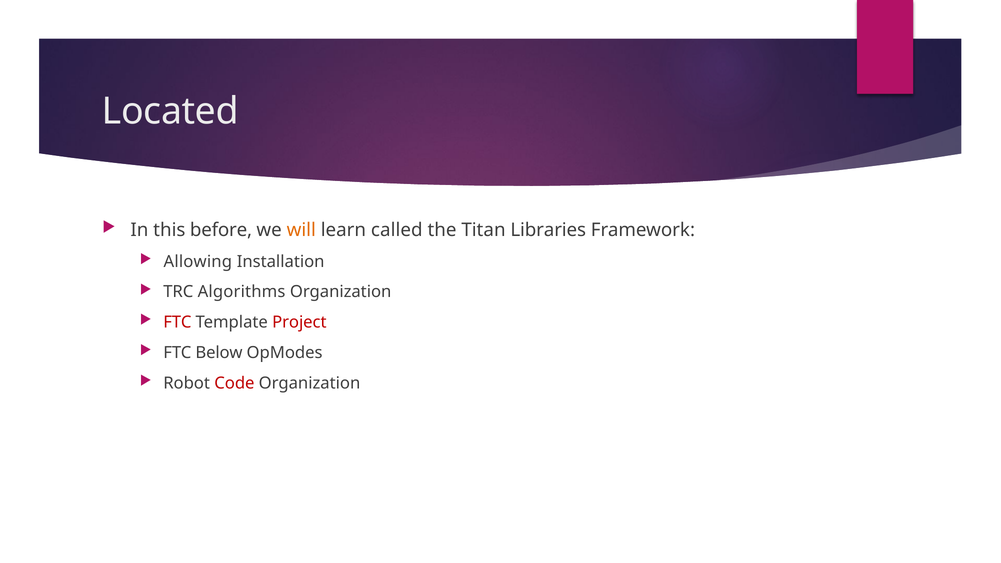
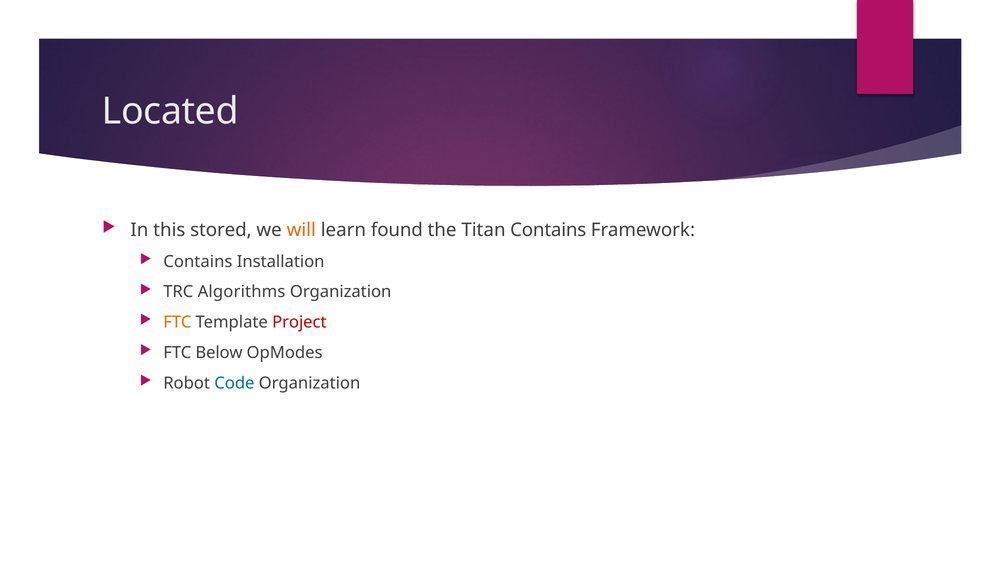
before: before -> stored (221, 230)
called: called -> found (397, 230)
Titan Libraries: Libraries -> Contains (548, 230)
Allowing: Allowing -> Contains (198, 262)
FTC colour: red -> orange (177, 322)
Code colour: red -> blue (234, 383)
